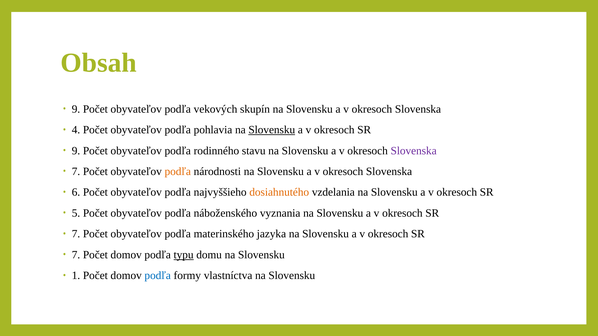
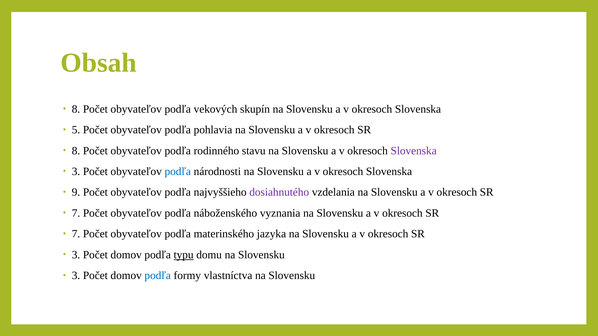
9: 9 -> 8 (76, 109)
4: 4 -> 5 (76, 130)
Slovensku underline: present -> none (272, 130)
9: 9 -> 8 (76, 151)
7: 7 -> 3 (76, 172)
podľa colour: orange -> blue (178, 172)
6: 6 -> 9 (76, 192)
dosiahnutého colour: orange -> purple (279, 192)
5: 5 -> 7 (76, 213)
7: 7 -> 3 (76, 255)
1: 1 -> 3 (76, 276)
